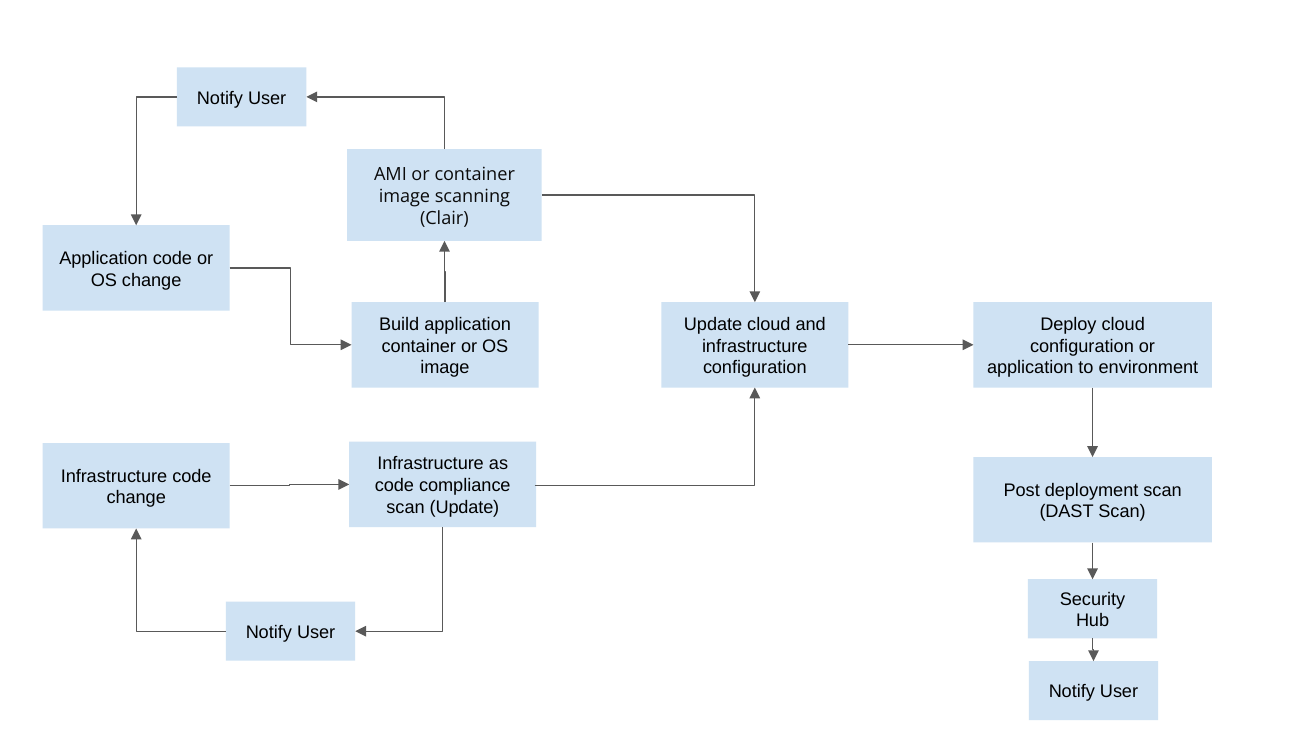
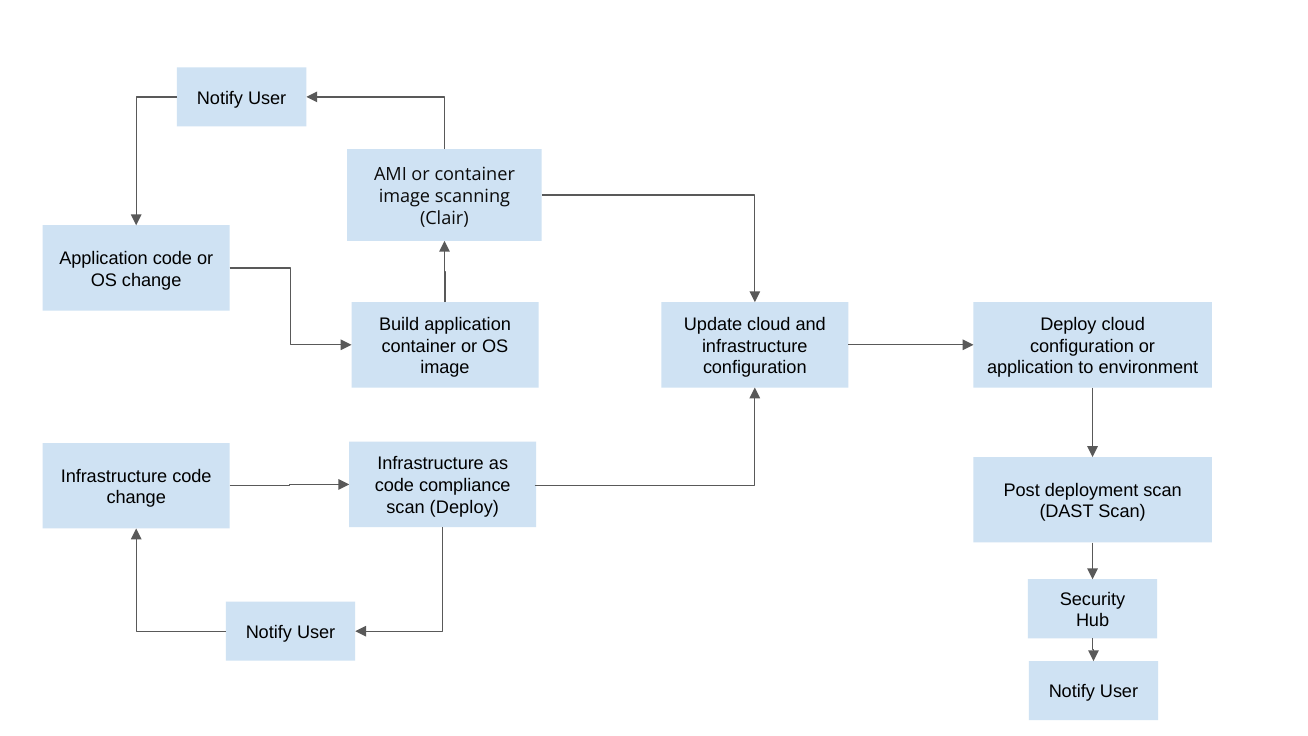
scan Update: Update -> Deploy (464, 507)
